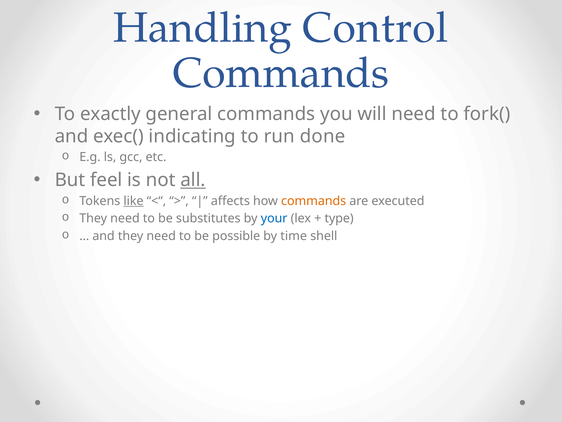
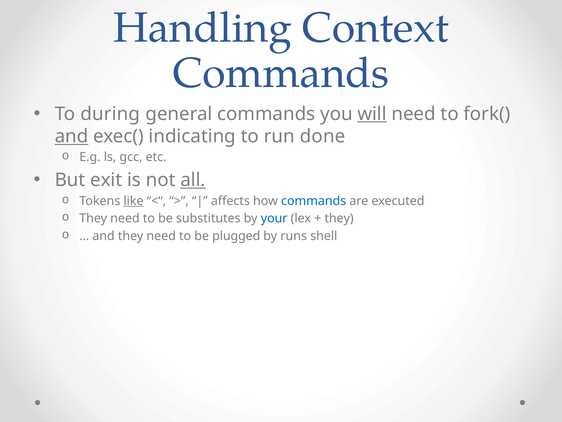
Control: Control -> Context (376, 28)
exactly: exactly -> during (110, 114)
will underline: none -> present (372, 114)
and underline: none -> present (72, 136)
feel: feel -> exit (106, 180)
commands colour: orange -> blue (314, 201)
type: type -> they (339, 218)
possible: possible -> plugged (236, 236)
time: time -> runs (294, 236)
